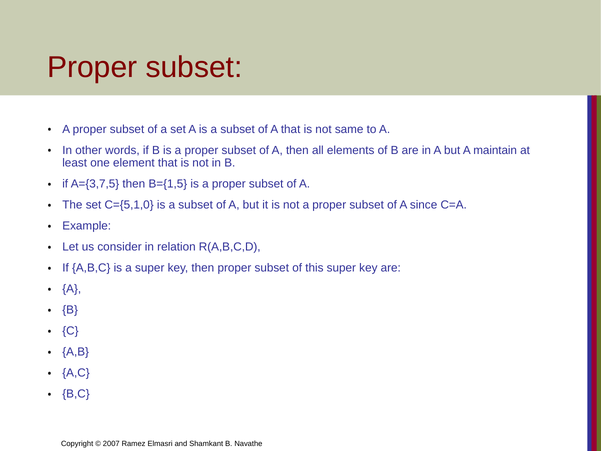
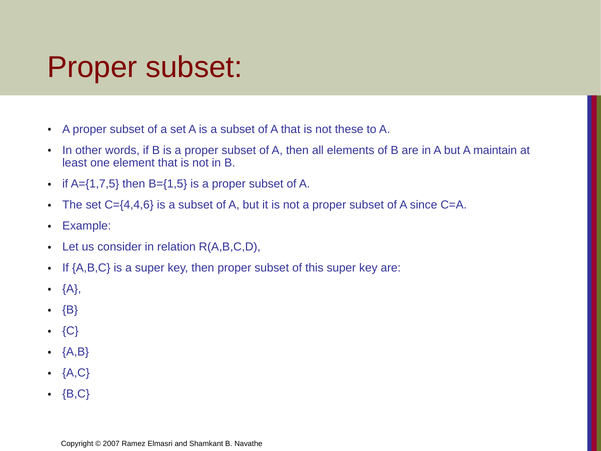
same: same -> these (349, 129)
A={3,7,5: A={3,7,5 -> A={1,7,5 (95, 184)
C={5,1,0: C={5,1,0 -> C={4,4,6 (129, 205)
